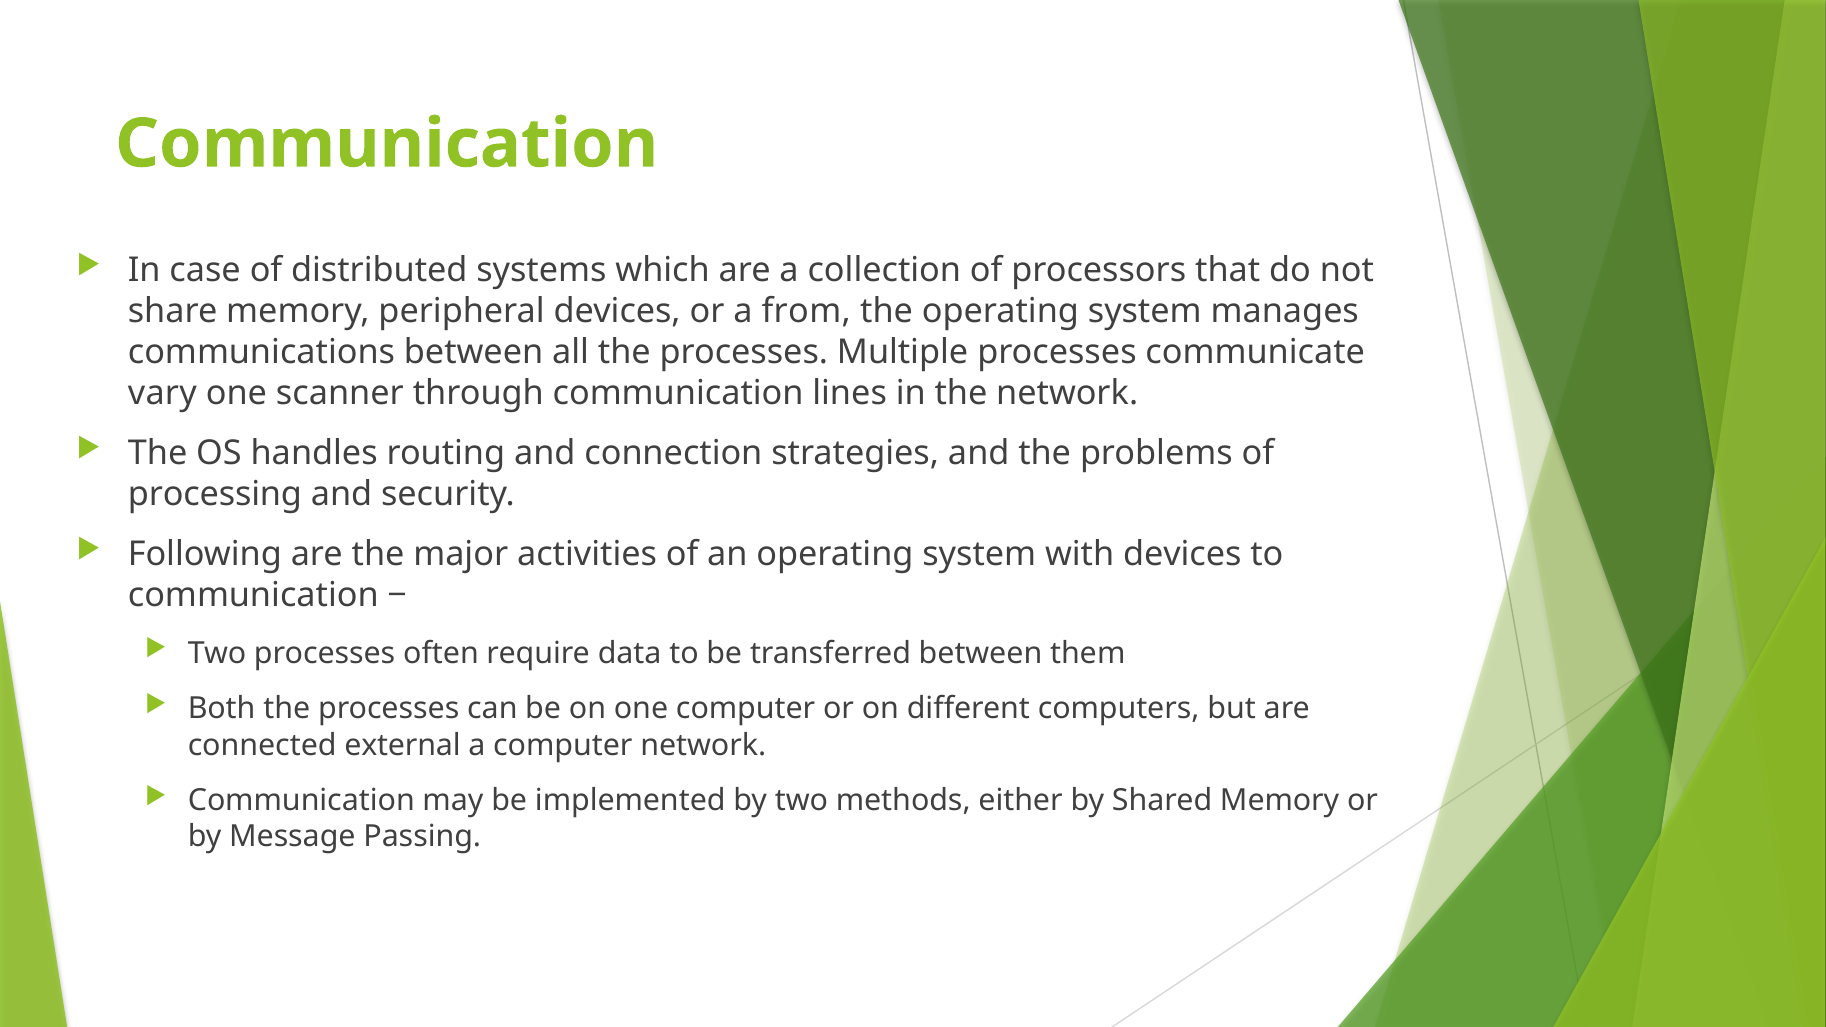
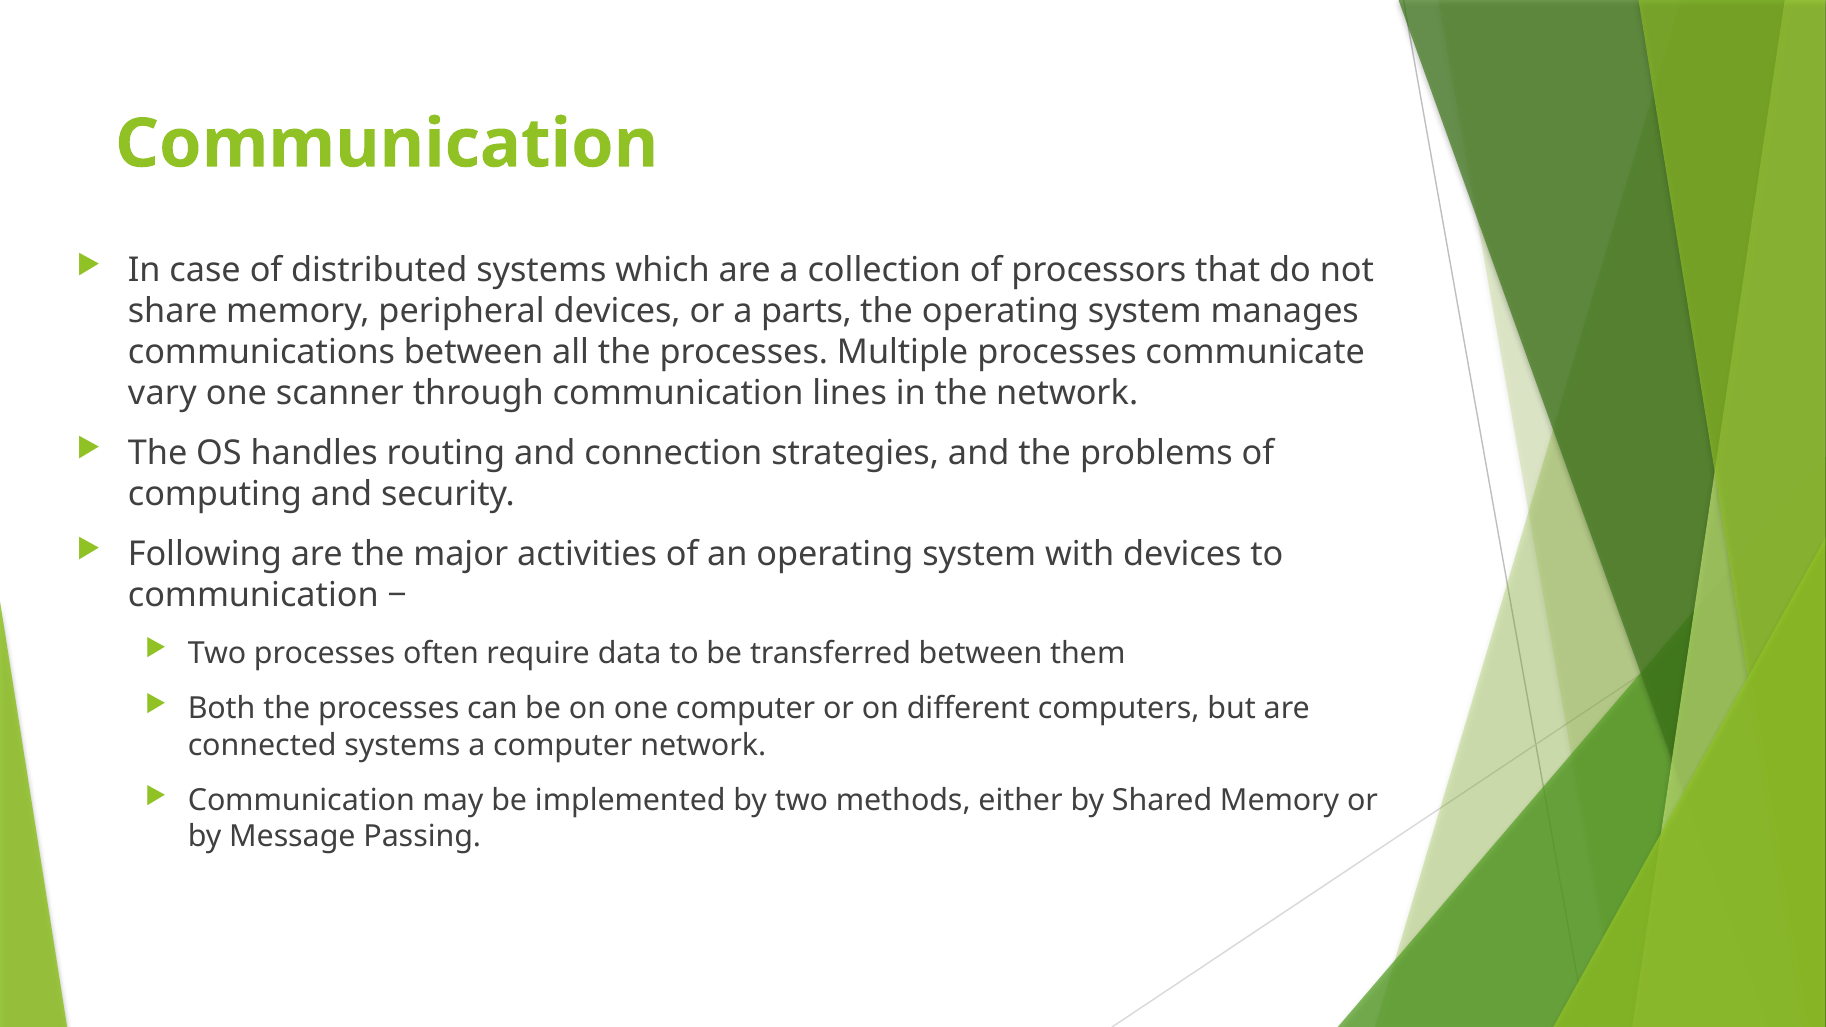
from: from -> parts (807, 311)
processing: processing -> computing (215, 494)
connected external: external -> systems (402, 745)
